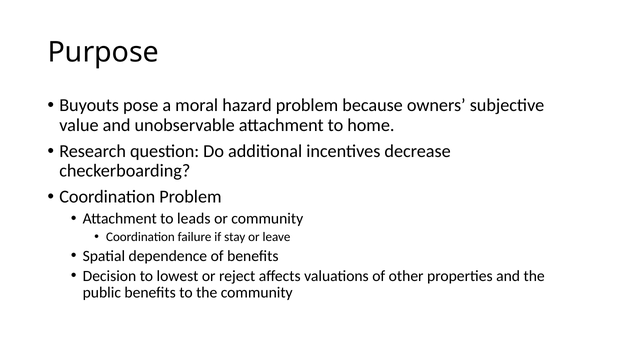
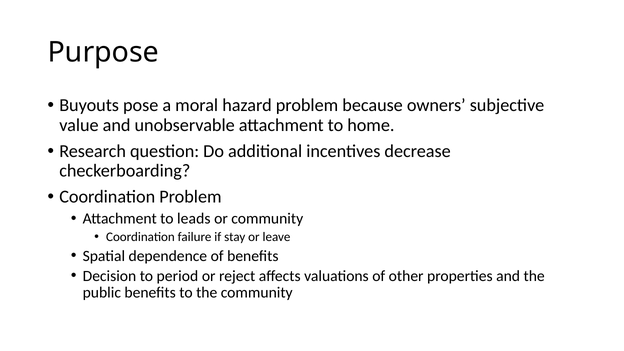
lowest: lowest -> period (177, 276)
